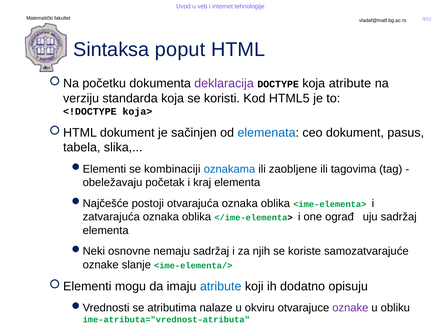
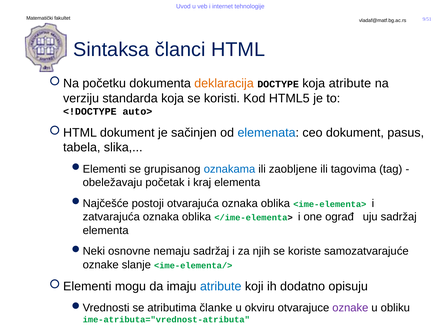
poput: poput -> članci (180, 49)
deklaracija colour: purple -> orange (224, 83)
koja>: koja> -> auto> (137, 111)
kombinaciji: kombinaciji -> grupisanog (172, 169)
nalaze: nalaze -> članke (216, 307)
